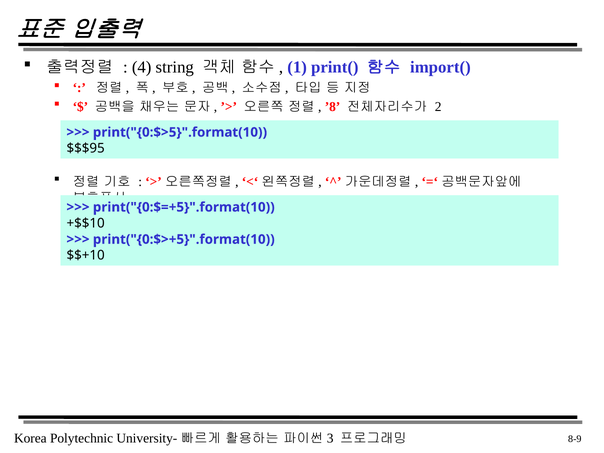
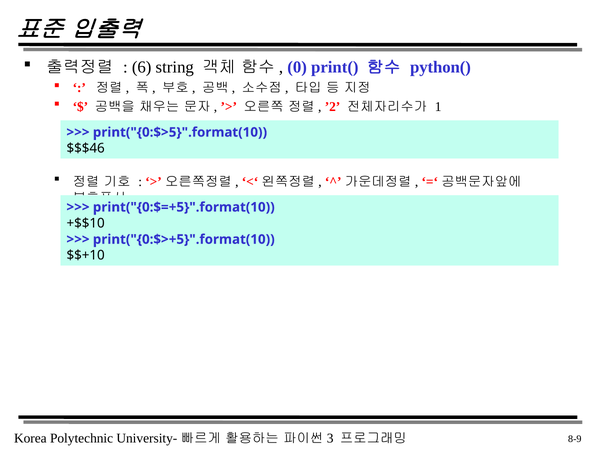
4: 4 -> 6 (142, 67)
1: 1 -> 0 (297, 67)
import(: import( -> python( (440, 67)
’8: ’8 -> ’2 (333, 107)
2: 2 -> 1 (438, 107)
$$$95: $$$95 -> $$$46 (86, 148)
